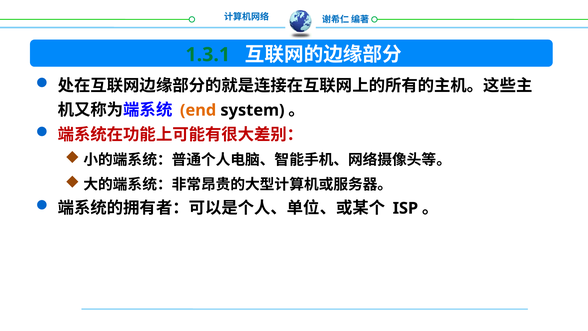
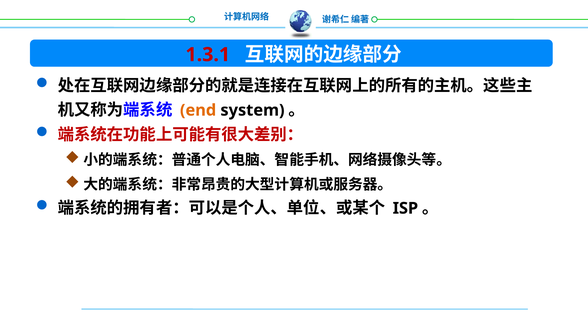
1.3.1 colour: green -> red (208, 55)
